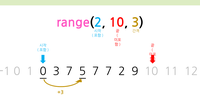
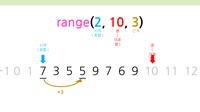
1 0: 0 -> 7 (43, 72)
3 7: 7 -> 5 (69, 72)
5 7: 7 -> 9 (96, 72)
2: 2 -> 6 (122, 72)
